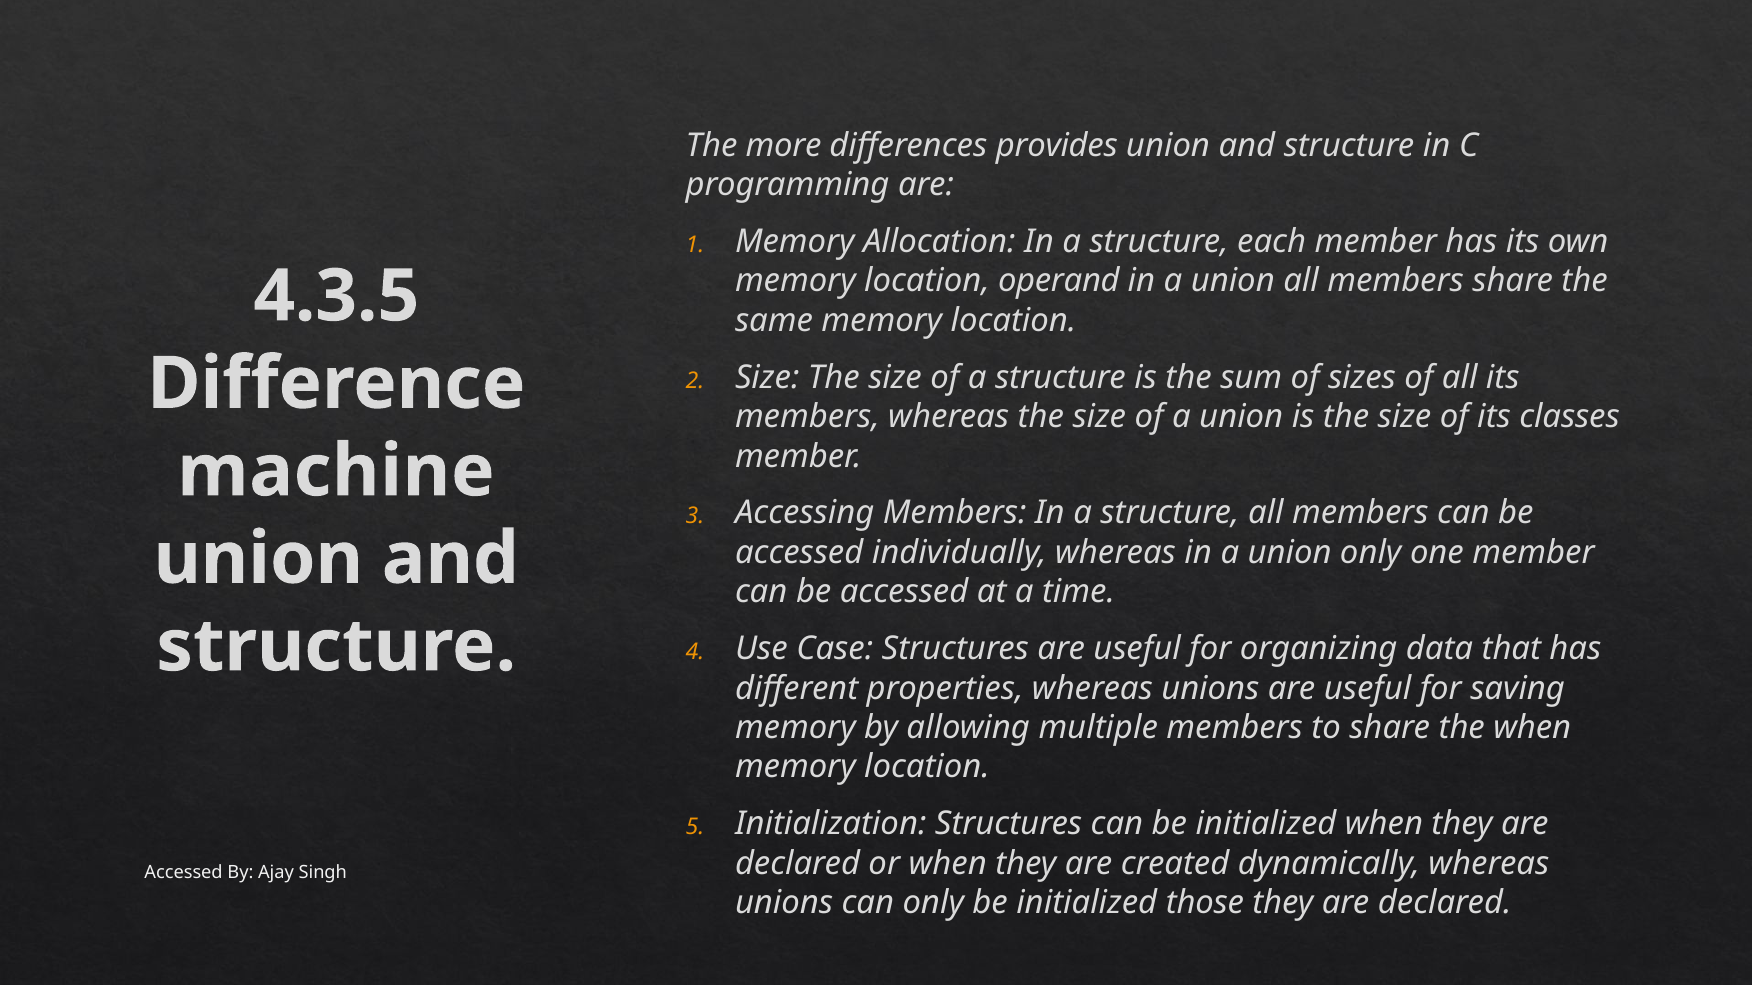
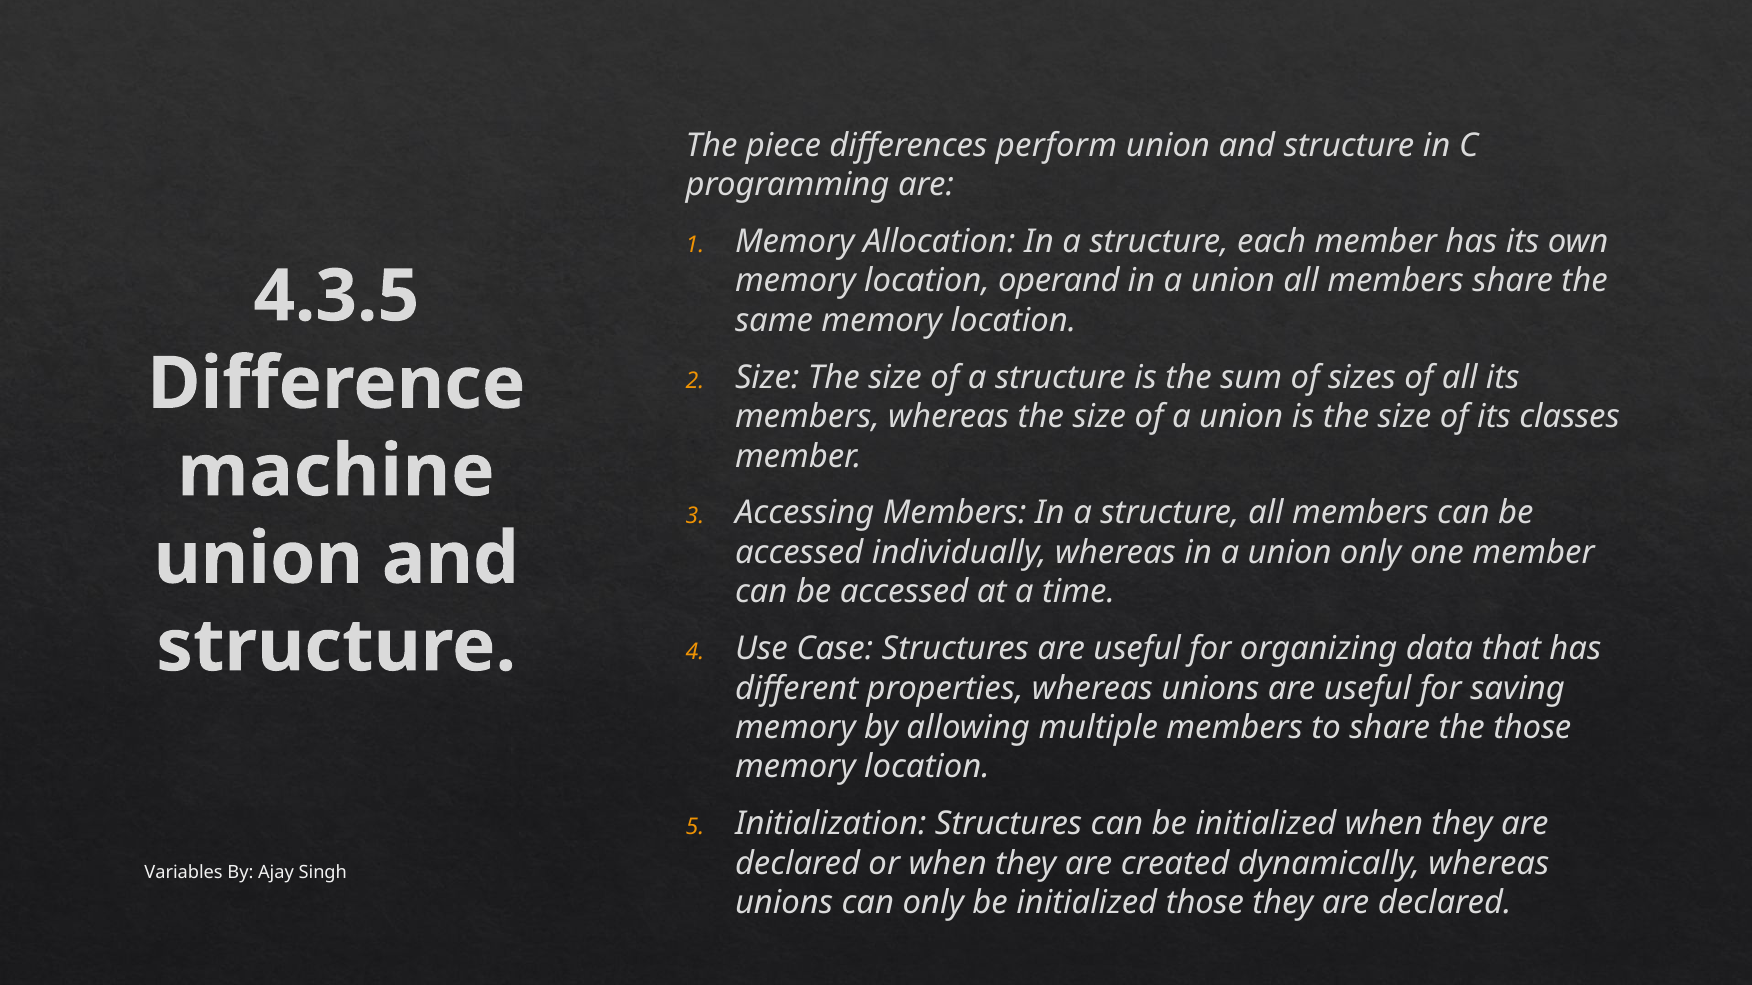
more: more -> piece (783, 145)
provides: provides -> perform (1056, 145)
the when: when -> those (1532, 728)
Accessed: Accessed -> Variables (184, 873)
